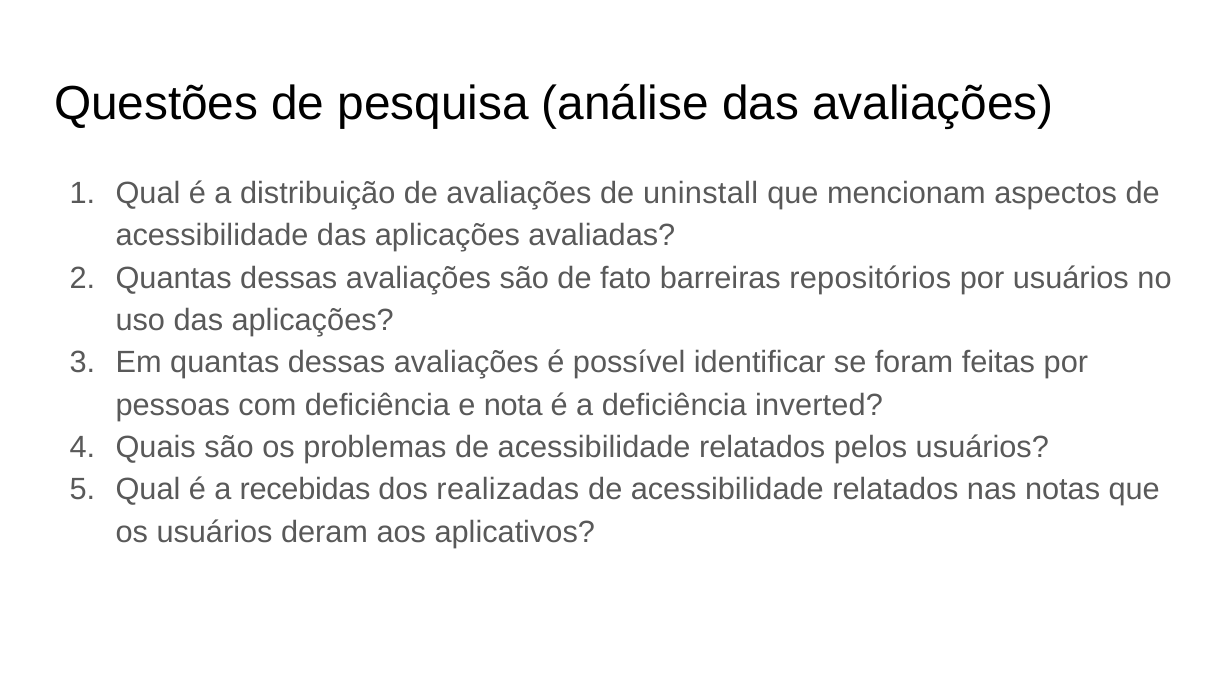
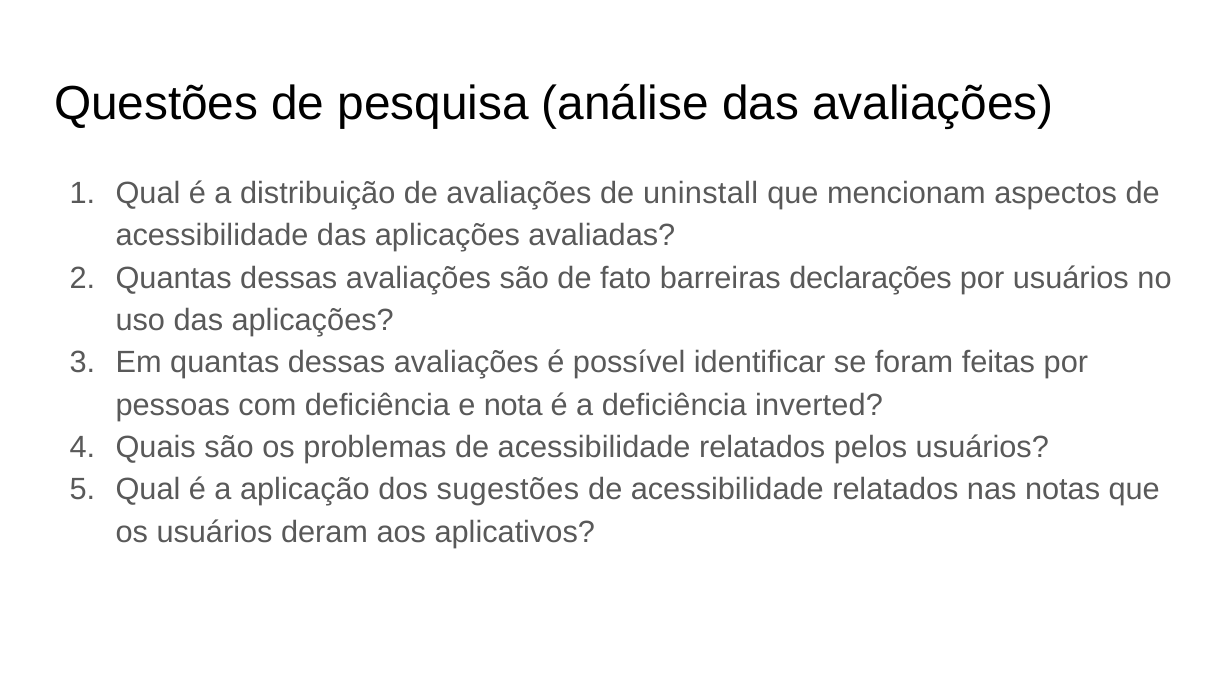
repositórios: repositórios -> declarações (871, 278)
recebidas: recebidas -> aplicação (305, 490)
realizadas: realizadas -> sugestões (508, 490)
